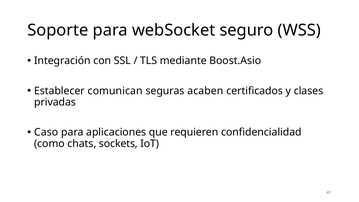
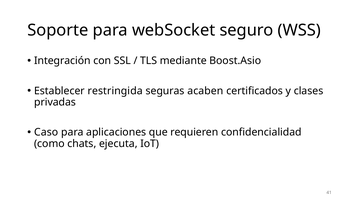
comunican: comunican -> restringida (115, 91)
sockets: sockets -> ejecuta (118, 144)
